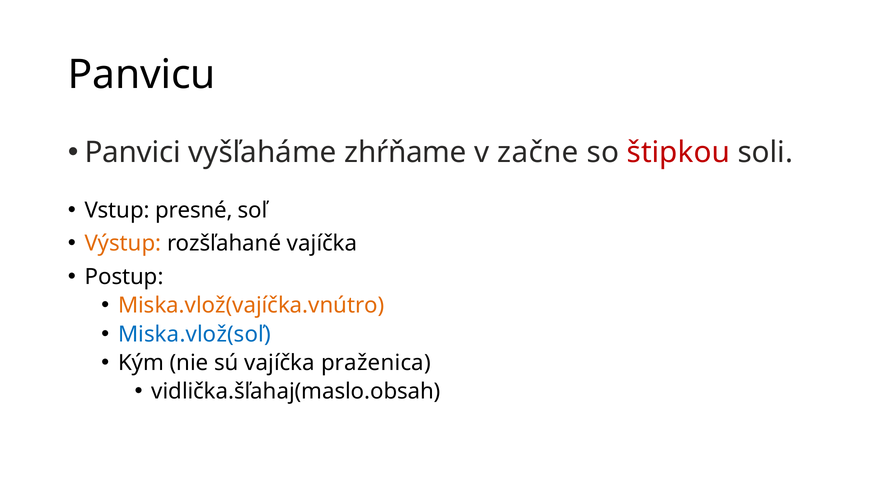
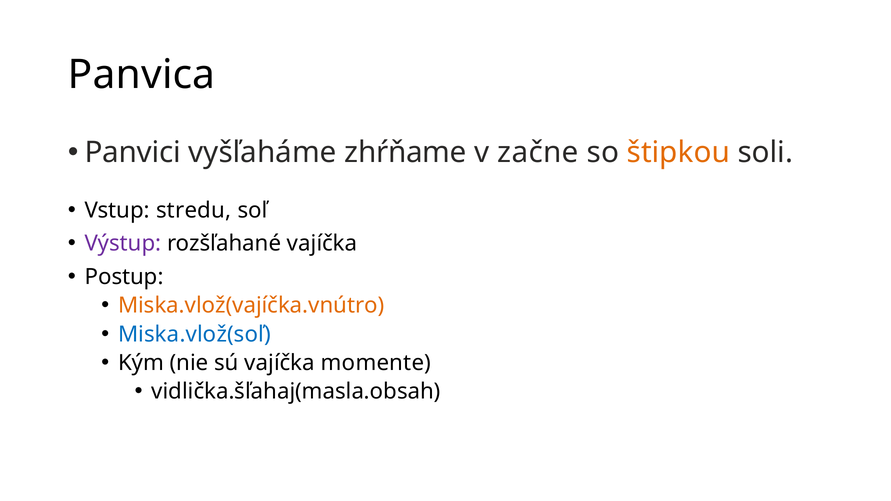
Panvicu: Panvicu -> Panvica (142, 75)
štipkou colour: red -> orange (678, 153)
presné: presné -> stredu (194, 210)
Výstup colour: orange -> purple (123, 244)
praženica: praženica -> momente (376, 363)
vidlička.šľahaj(maslo.obsah: vidlička.šľahaj(maslo.obsah -> vidlička.šľahaj(masla.obsah (296, 392)
